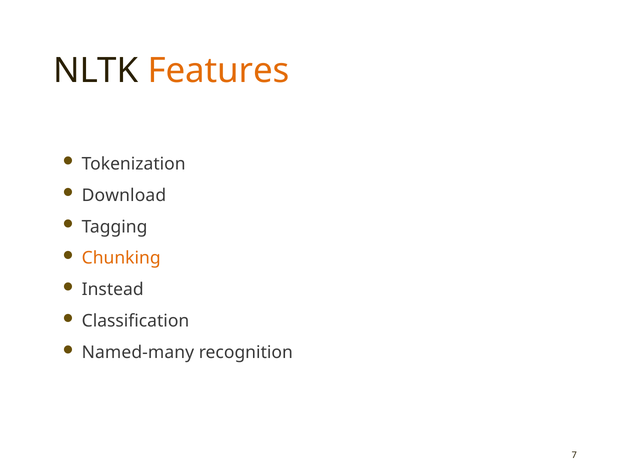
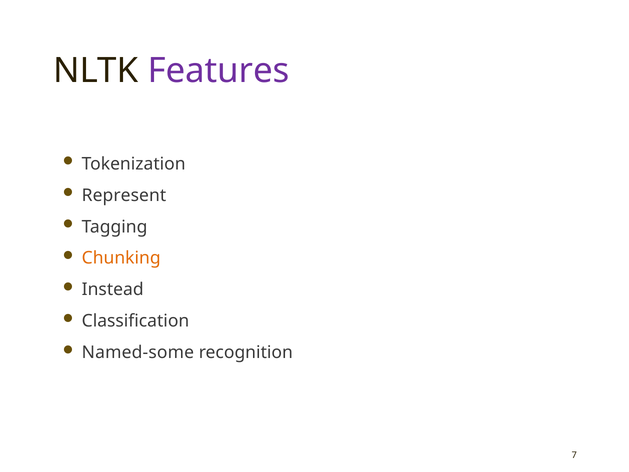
Features colour: orange -> purple (218, 71)
Download: Download -> Represent (124, 195)
Named-many: Named-many -> Named-some (138, 352)
